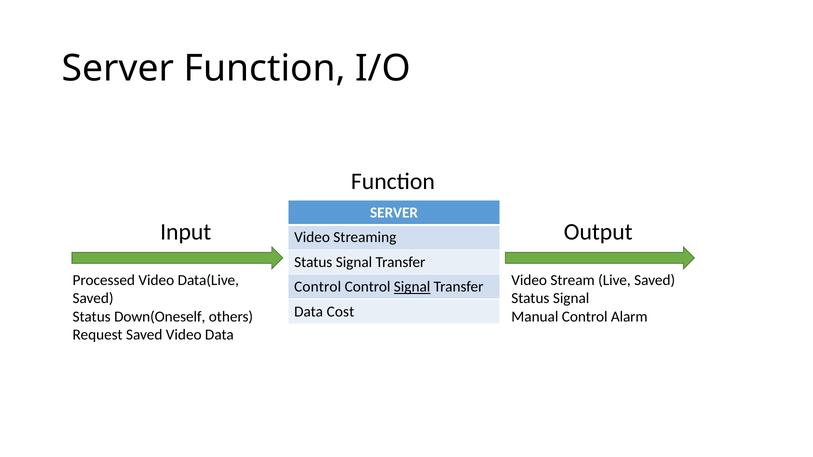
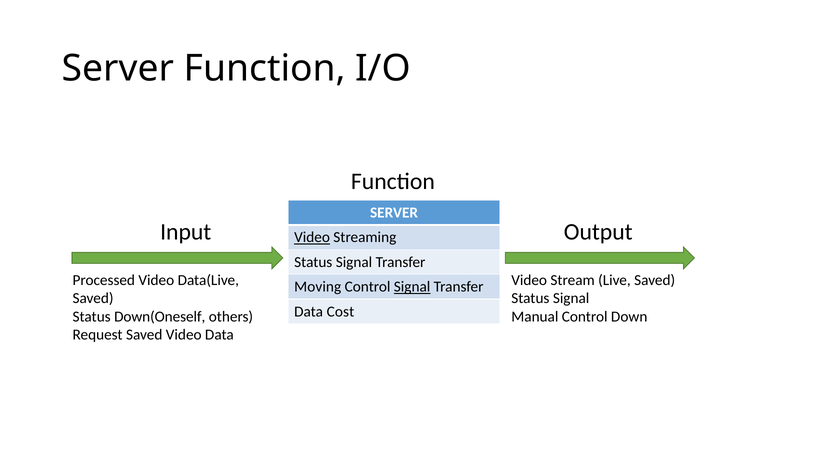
Video underline: none -> present (312, 238)
Control: Control -> Moving (318, 287)
Alarm: Alarm -> Down (629, 317)
